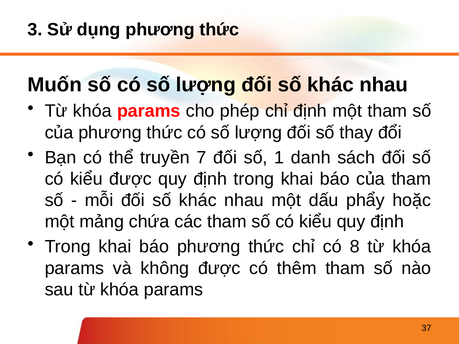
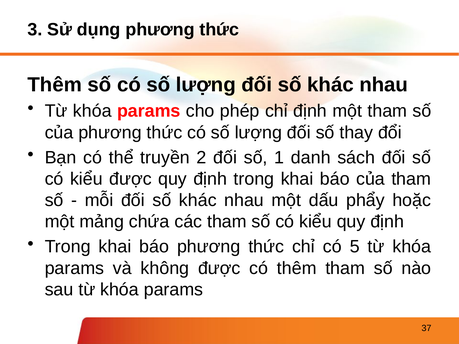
Muốn: Muốn -> Thêm (55, 85)
7: 7 -> 2 (202, 158)
8: 8 -> 5 (355, 247)
